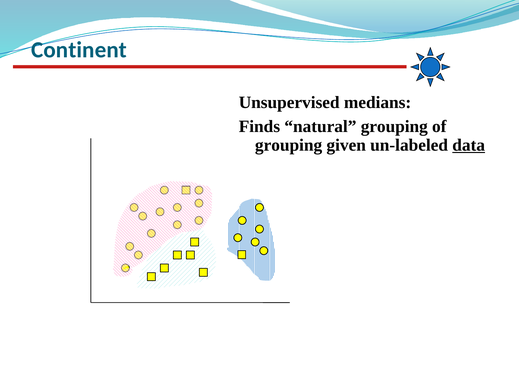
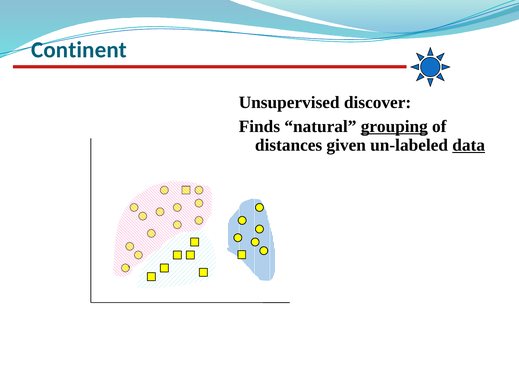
medians: medians -> discover (378, 103)
grouping underline: none -> present (394, 127)
grouping: grouping -> distances (289, 145)
